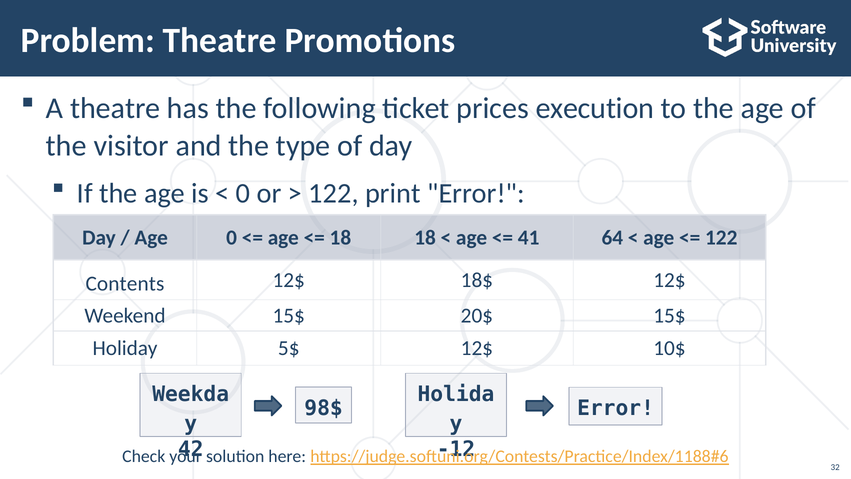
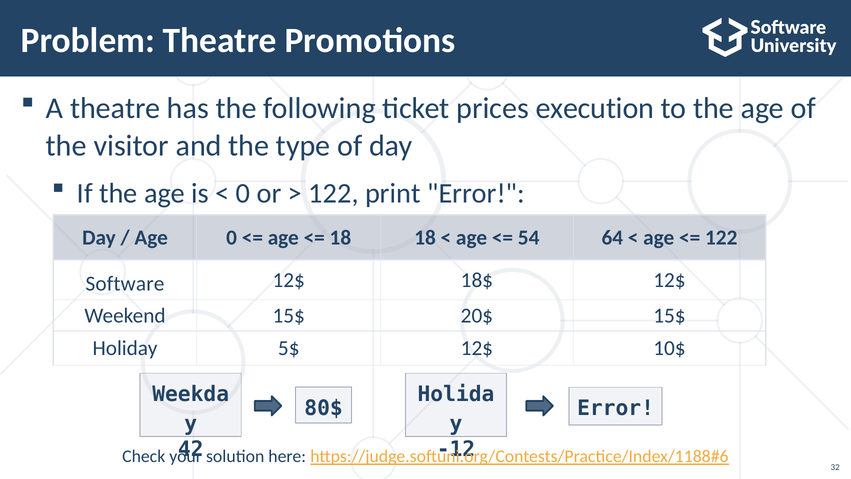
41: 41 -> 54 (529, 237)
Contents: Contents -> Software (125, 284)
98$: 98$ -> 80$ (324, 408)
